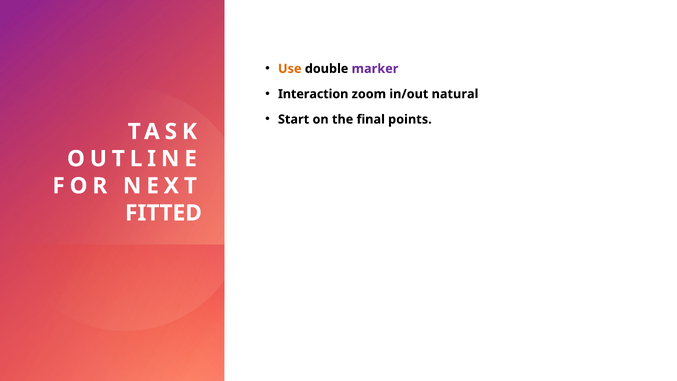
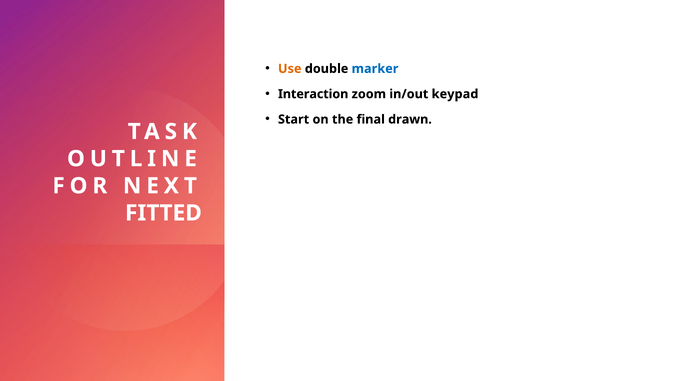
marker colour: purple -> blue (375, 69)
natural: natural -> keypad (455, 94)
points: points -> drawn (410, 119)
